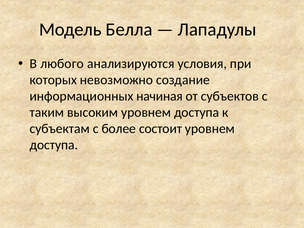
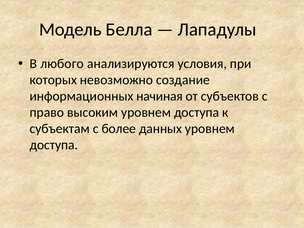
таким: таким -> право (47, 112)
состоит: состоит -> данных (160, 129)
